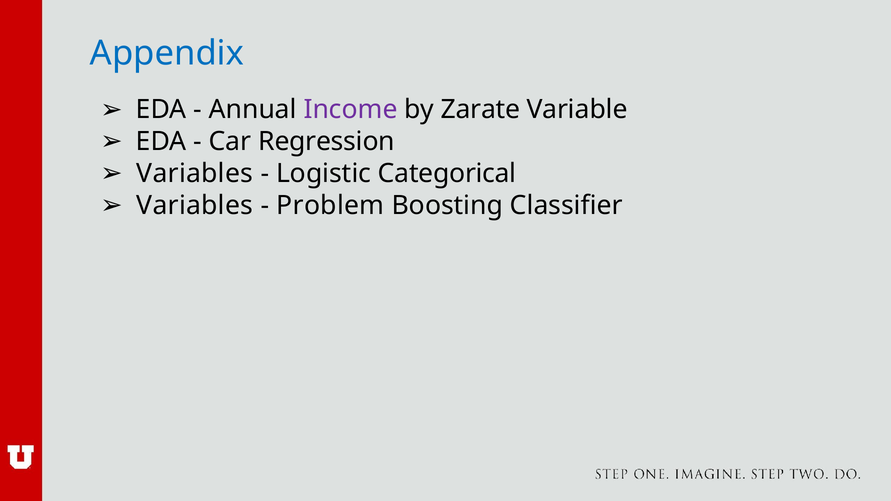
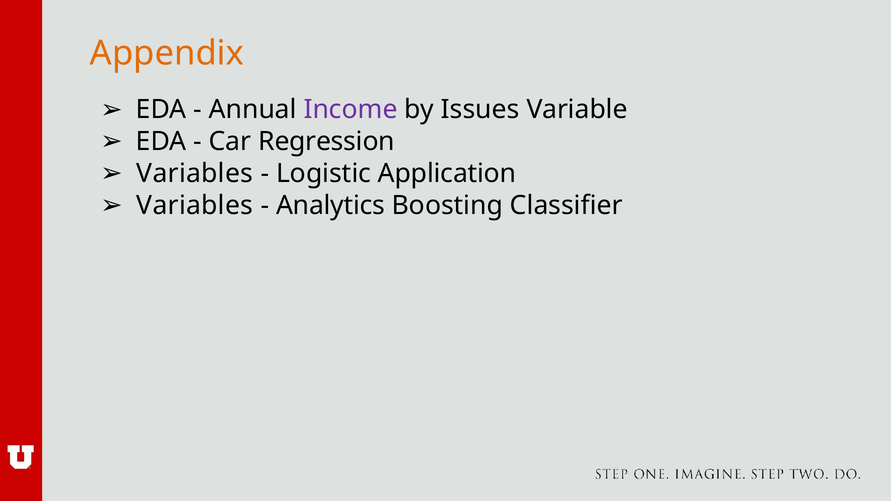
Appendix colour: blue -> orange (167, 53)
Zarate: Zarate -> Issues (480, 110)
Categorical: Categorical -> Application (447, 174)
Problem: Problem -> Analytics (331, 205)
